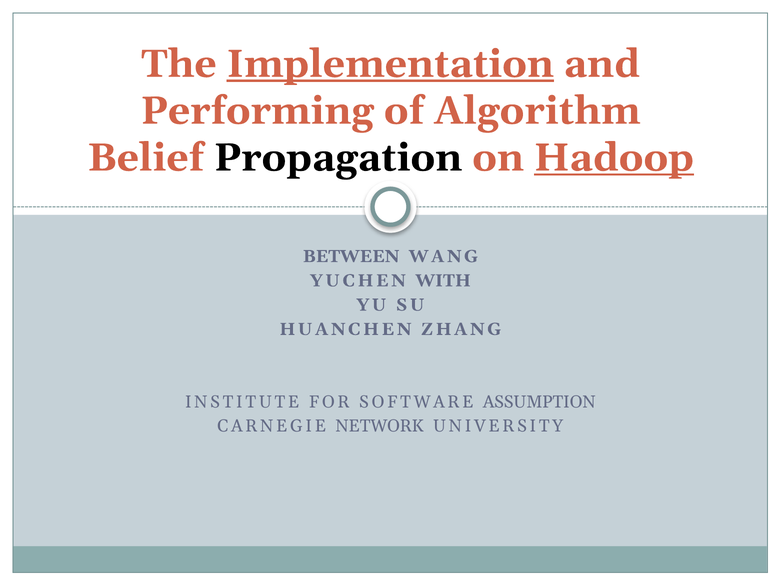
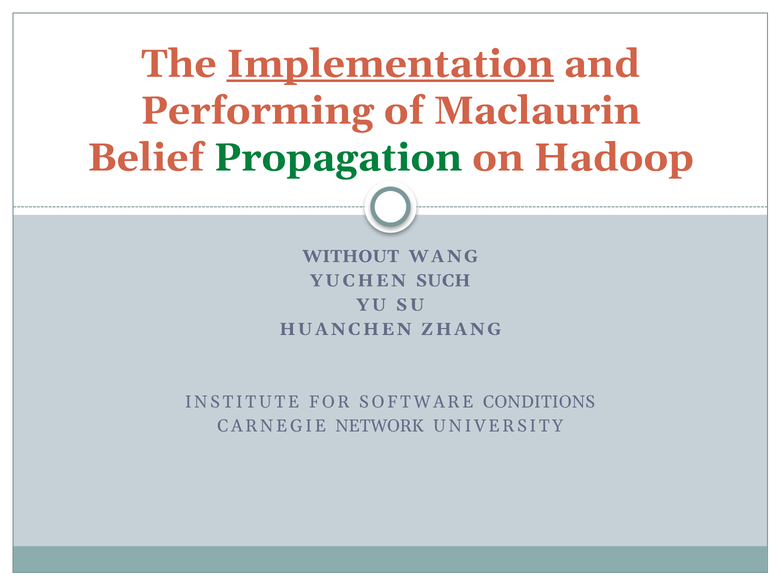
Algorithm: Algorithm -> Maclaurin (537, 111)
Propagation colour: black -> green (338, 158)
Hadoop underline: present -> none (614, 158)
BETWEEN: BETWEEN -> WITHOUT (351, 256)
WITH: WITH -> SUCH (443, 281)
ASSUMPTION: ASSUMPTION -> CONDITIONS (539, 402)
